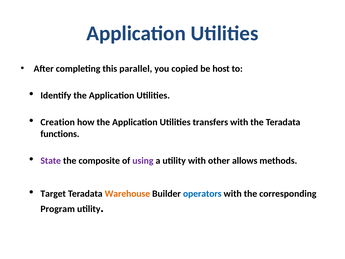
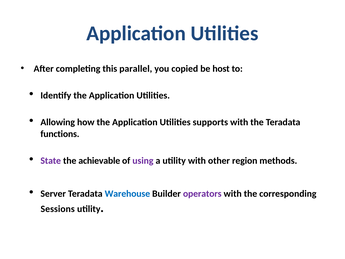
Creation: Creation -> Allowing (58, 122)
transfers: transfers -> supports (210, 122)
composite: composite -> achievable (99, 161)
allows: allows -> region (245, 161)
Target: Target -> Server (53, 194)
Warehouse colour: orange -> blue (127, 194)
operators colour: blue -> purple (202, 194)
Program: Program -> Sessions (58, 209)
